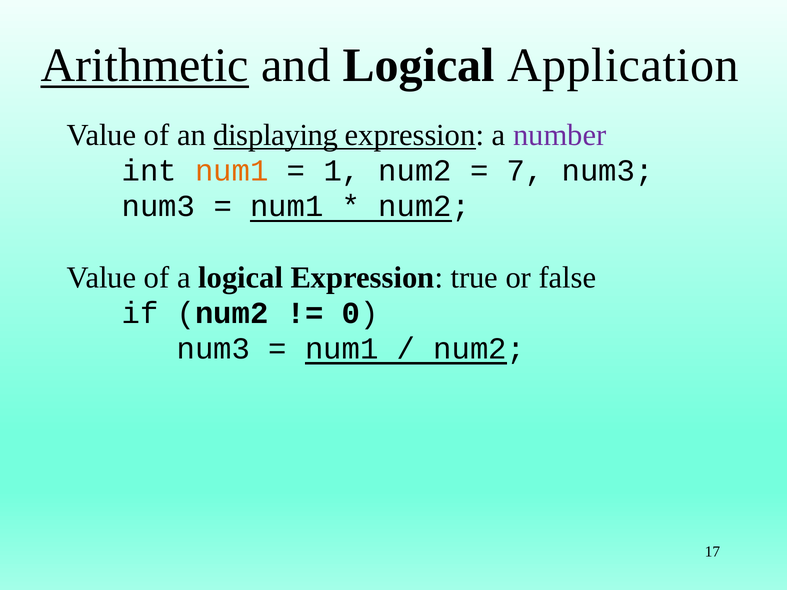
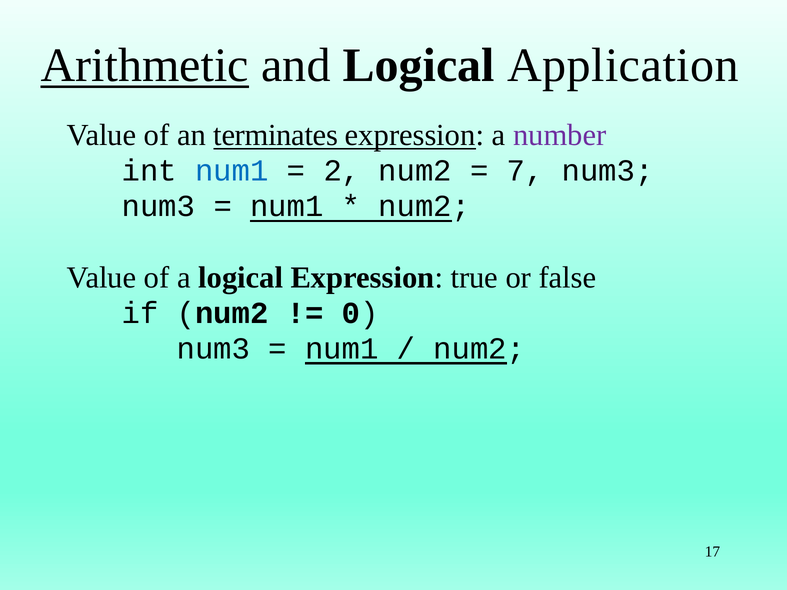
displaying: displaying -> terminates (276, 135)
num1 colour: orange -> blue (232, 171)
1: 1 -> 2 (342, 171)
